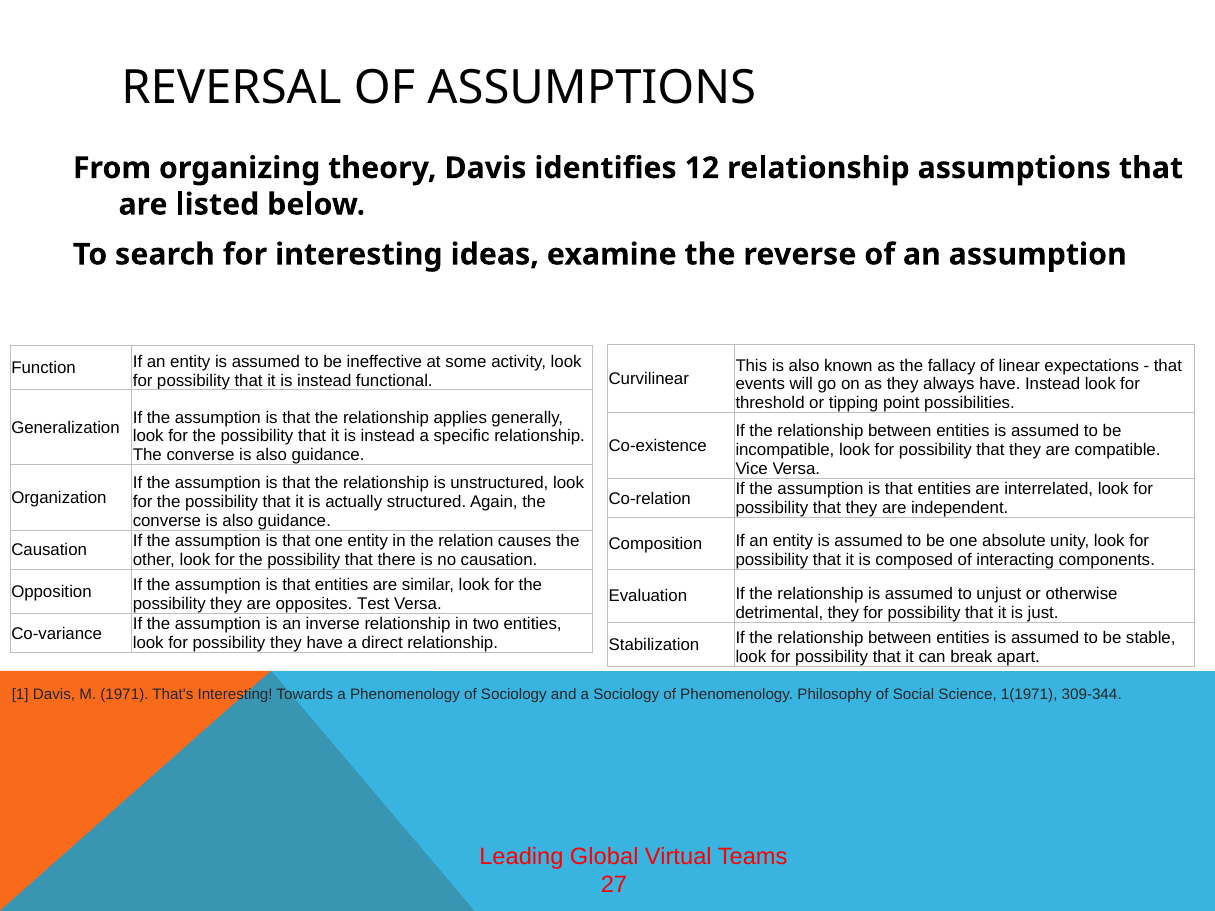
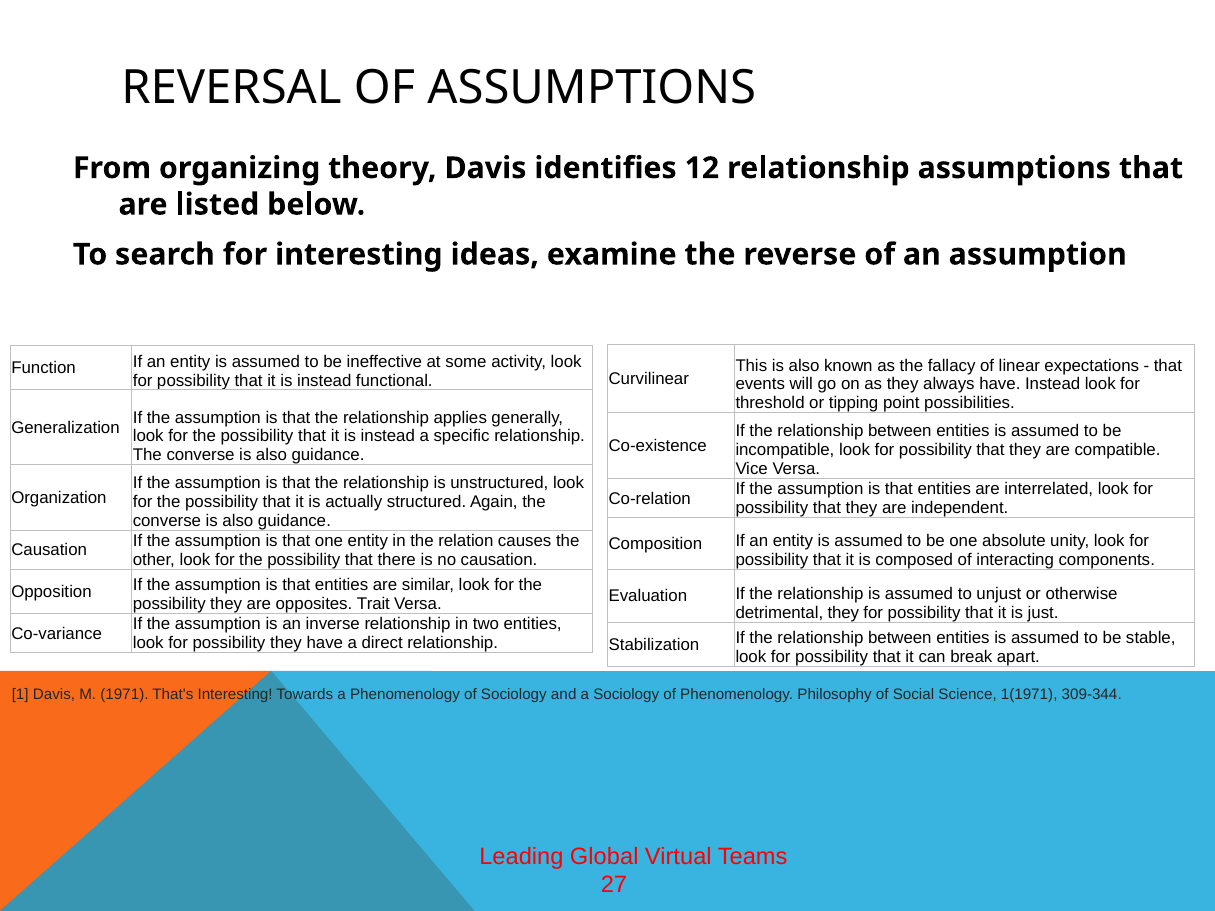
Test: Test -> Trait (373, 604)
